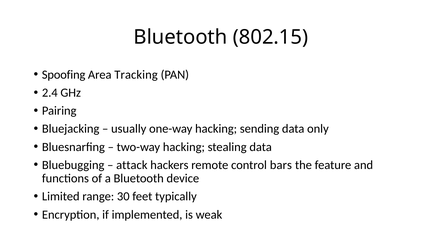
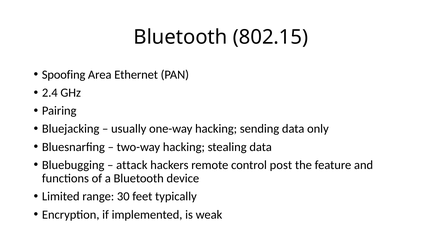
Tracking: Tracking -> Ethernet (136, 74)
bars: bars -> post (281, 165)
